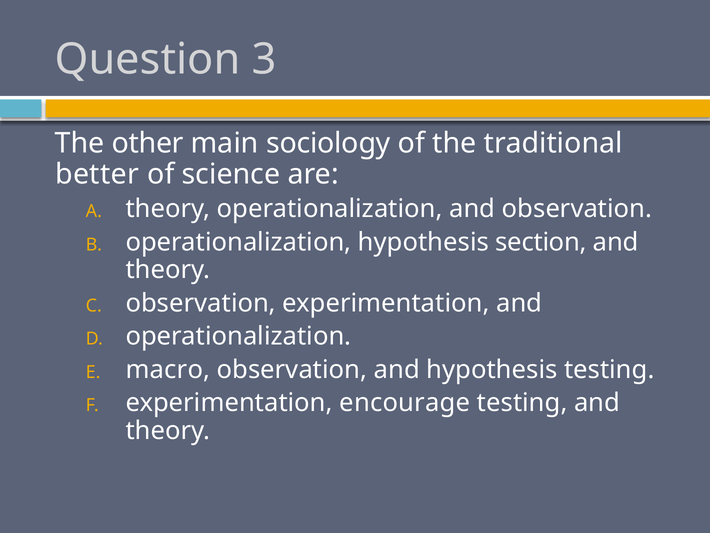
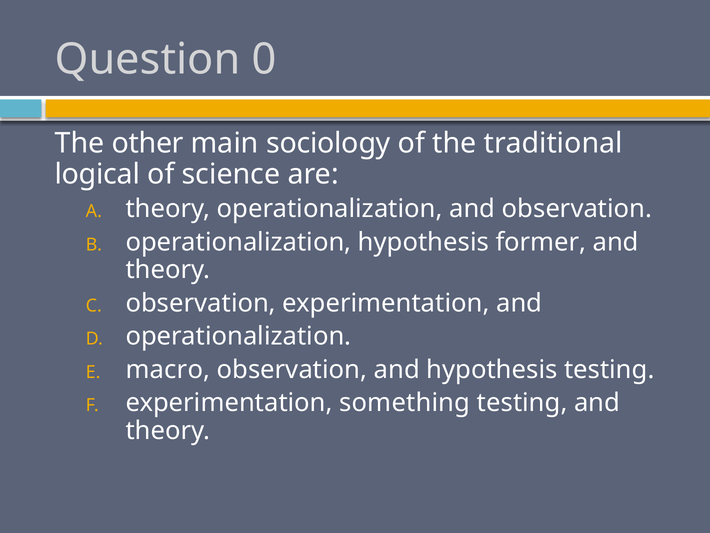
3: 3 -> 0 (264, 59)
better: better -> logical (97, 174)
section: section -> former (541, 242)
encourage: encourage -> something (405, 402)
